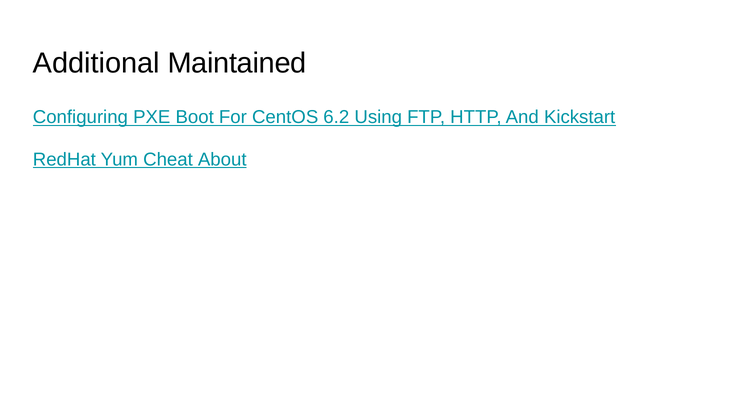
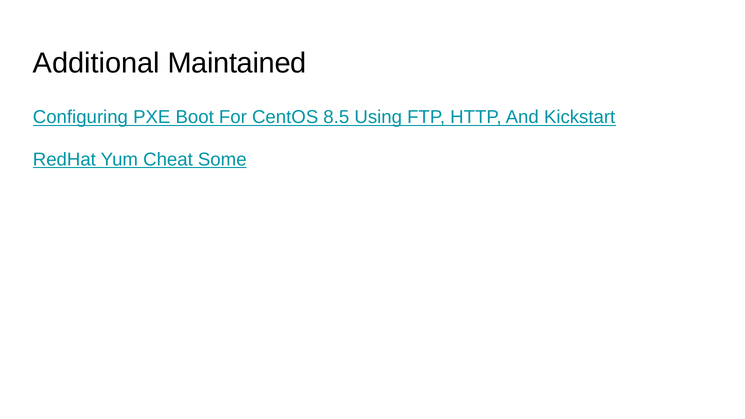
6.2: 6.2 -> 8.5 (336, 117)
About: About -> Some (222, 159)
